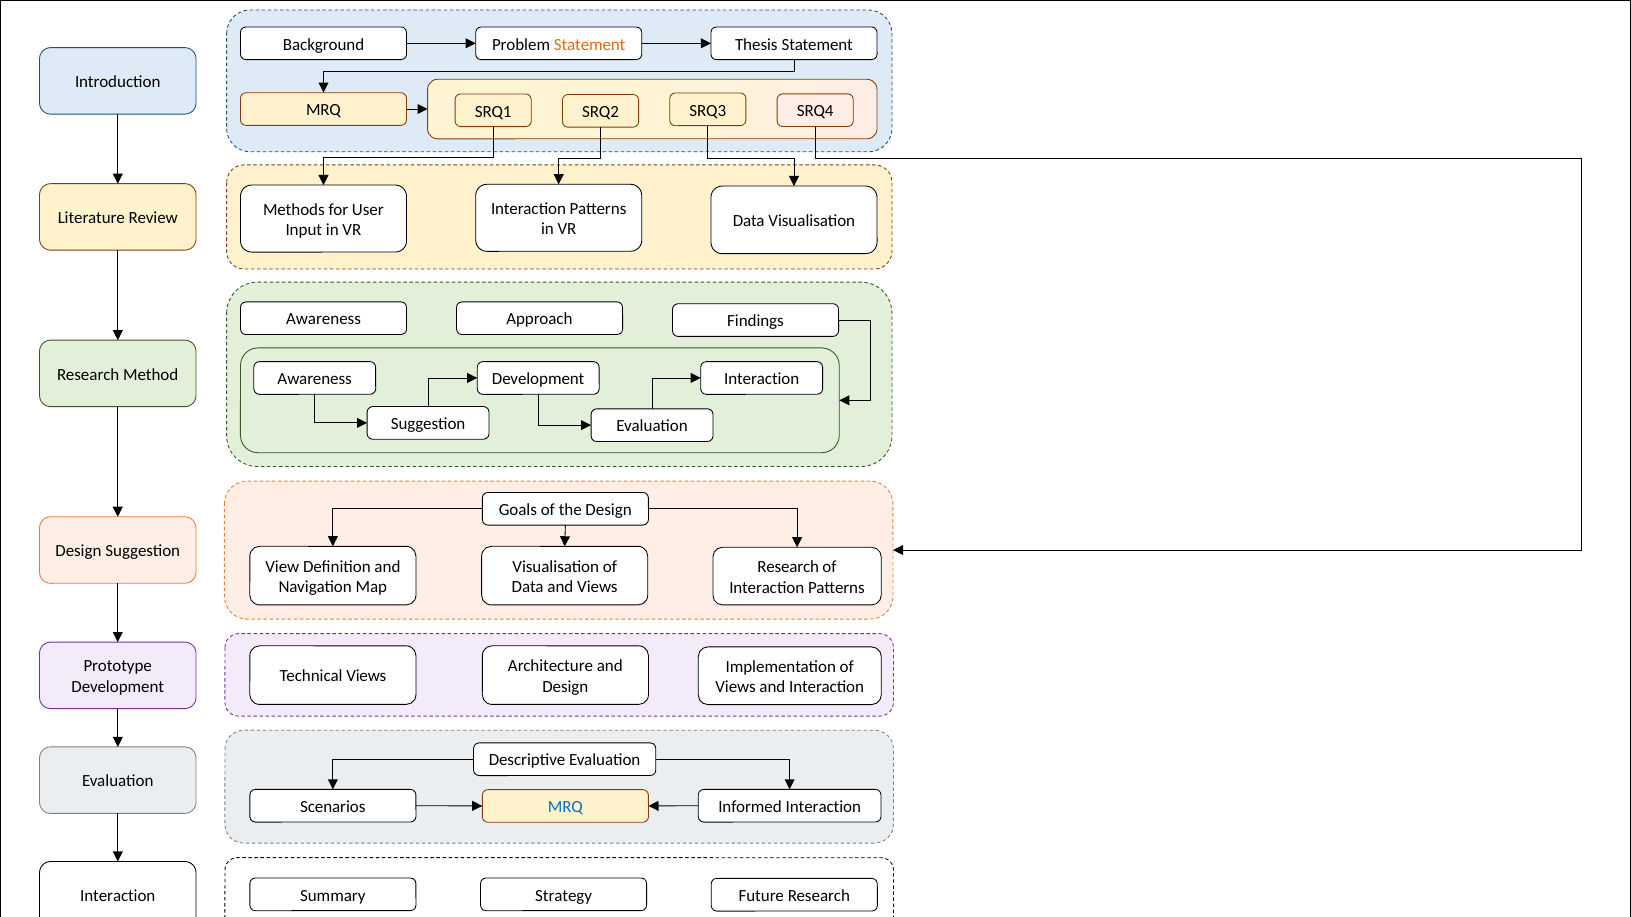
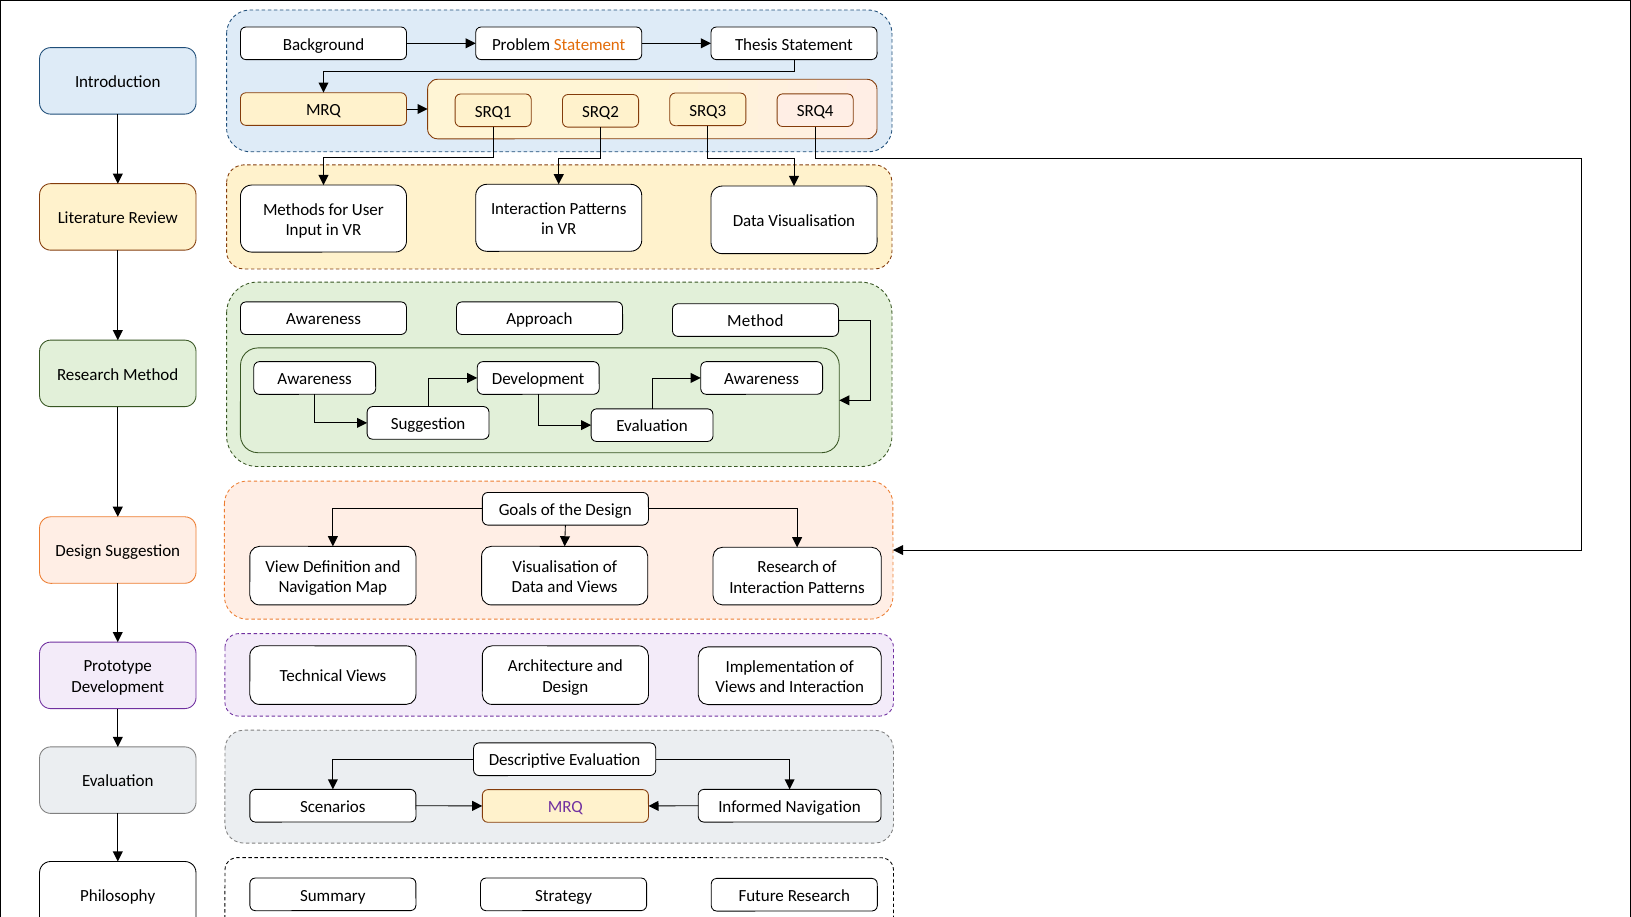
Approach Findings: Findings -> Method (755, 321)
Interaction: Interaction -> Awareness (762, 379)
Informed Interaction: Interaction -> Navigation (823, 807)
MRQ colour: blue -> purple (565, 808)
Interaction: Interaction -> Philosophy (118, 896)
